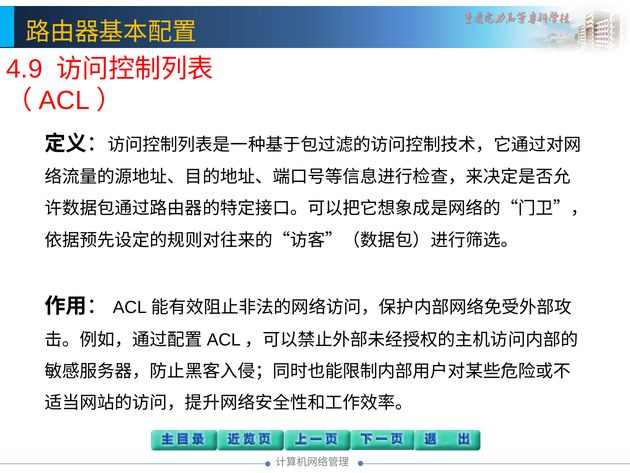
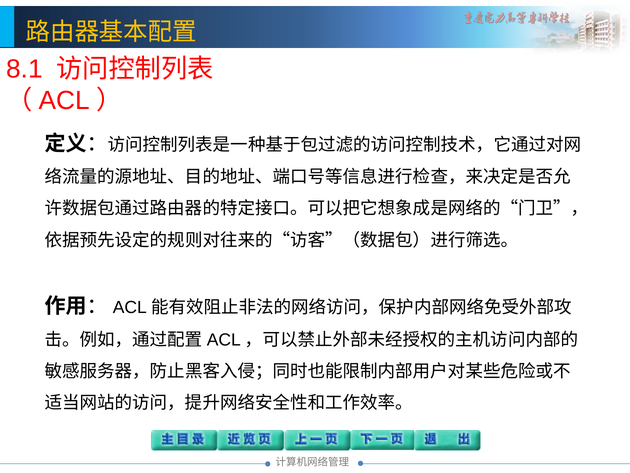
4.9: 4.9 -> 8.1 (24, 69)
